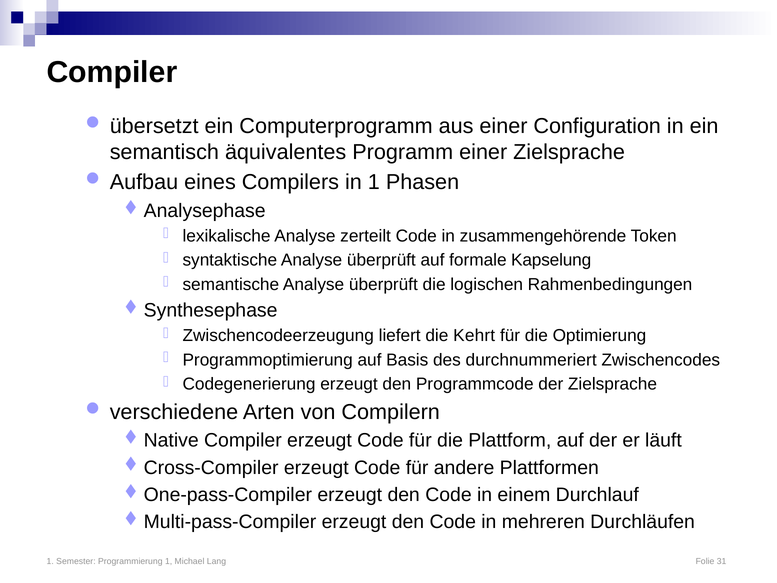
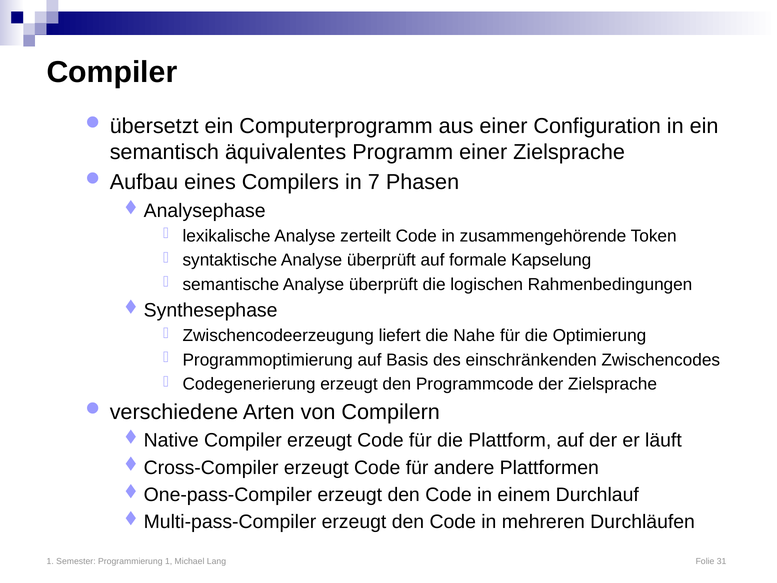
in 1: 1 -> 7 (374, 182)
Kehrt: Kehrt -> Nahe (474, 336)
durchnummeriert: durchnummeriert -> einschränkenden (531, 360)
